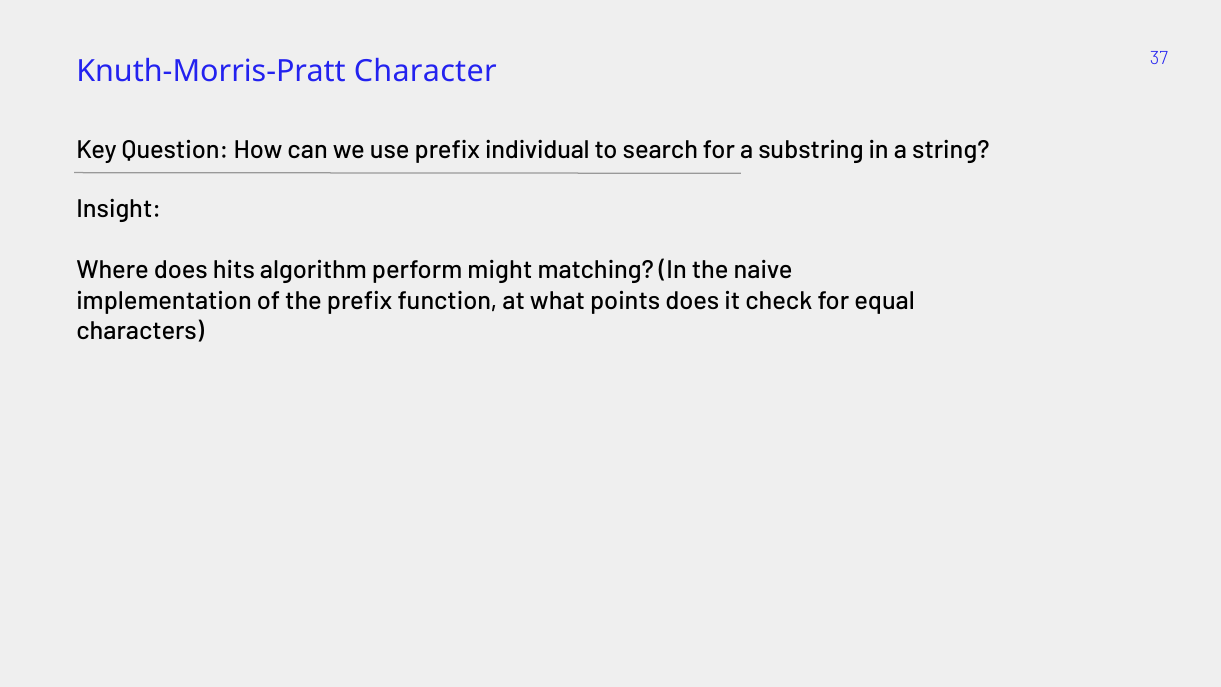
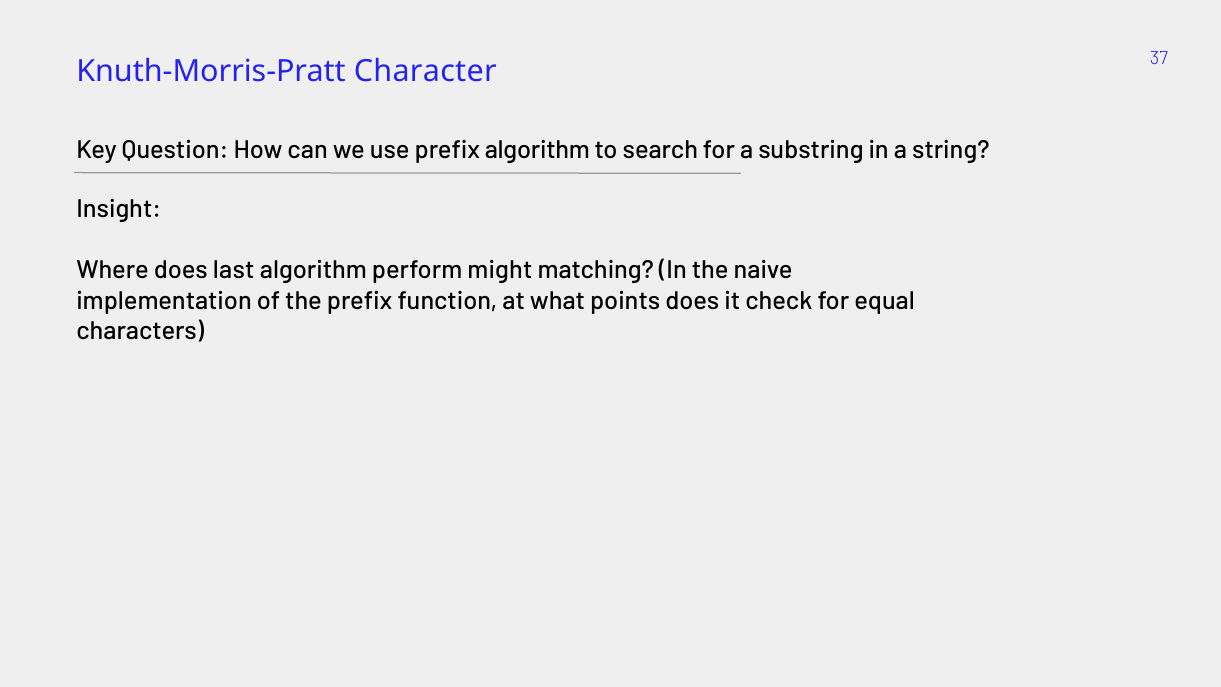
prefix individual: individual -> algorithm (537, 150)
hits: hits -> last (234, 270)
